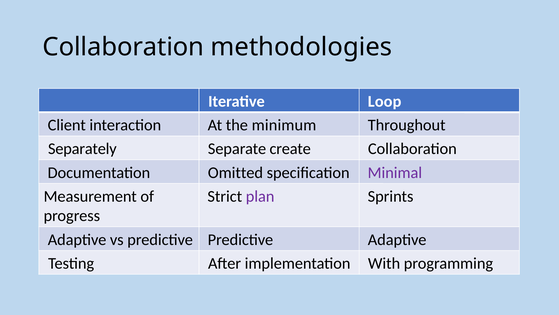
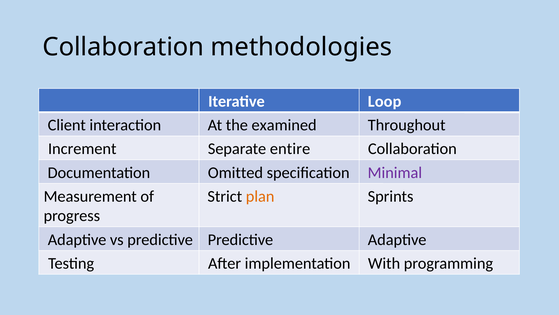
minimum: minimum -> examined (284, 125)
Separately: Separately -> Increment (82, 149)
create: create -> entire (290, 149)
plan colour: purple -> orange (260, 196)
